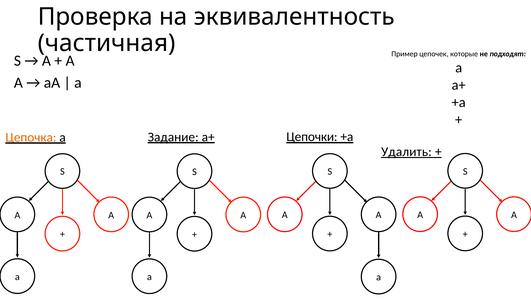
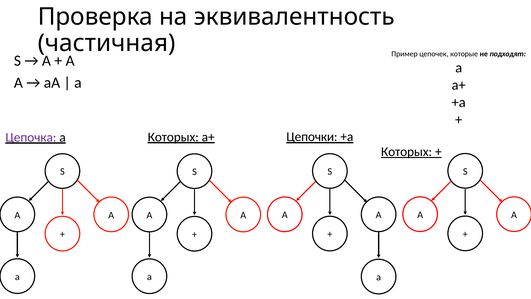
Задание: Задание -> Которых (173, 137)
Цепочка colour: orange -> purple (31, 137)
Удалить: Удалить -> Которых (407, 152)
